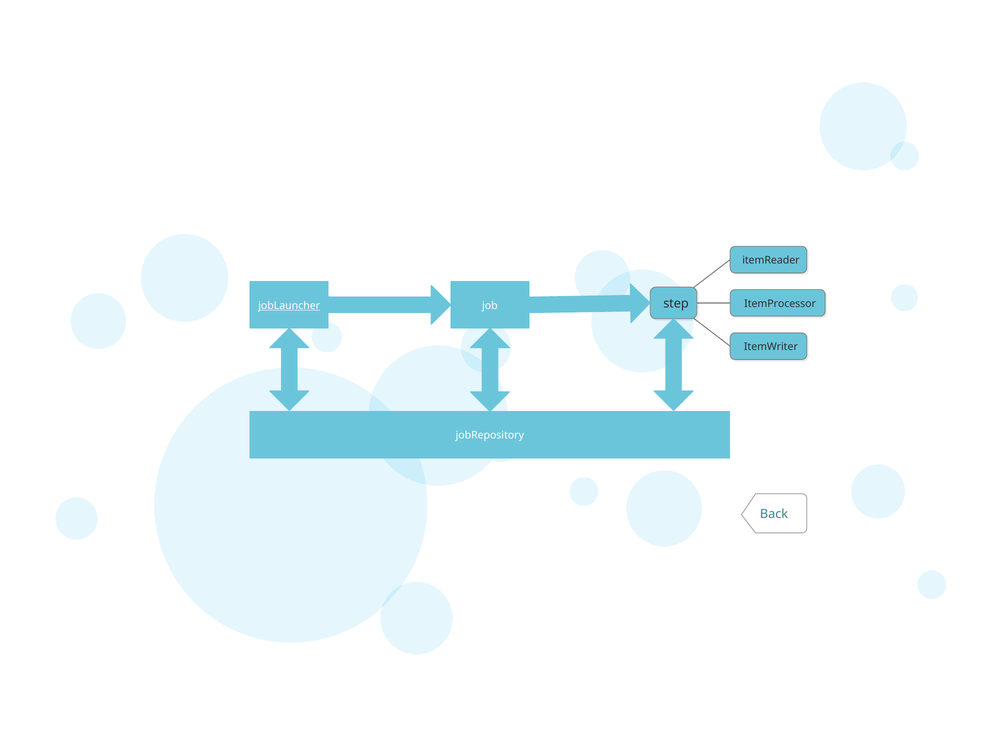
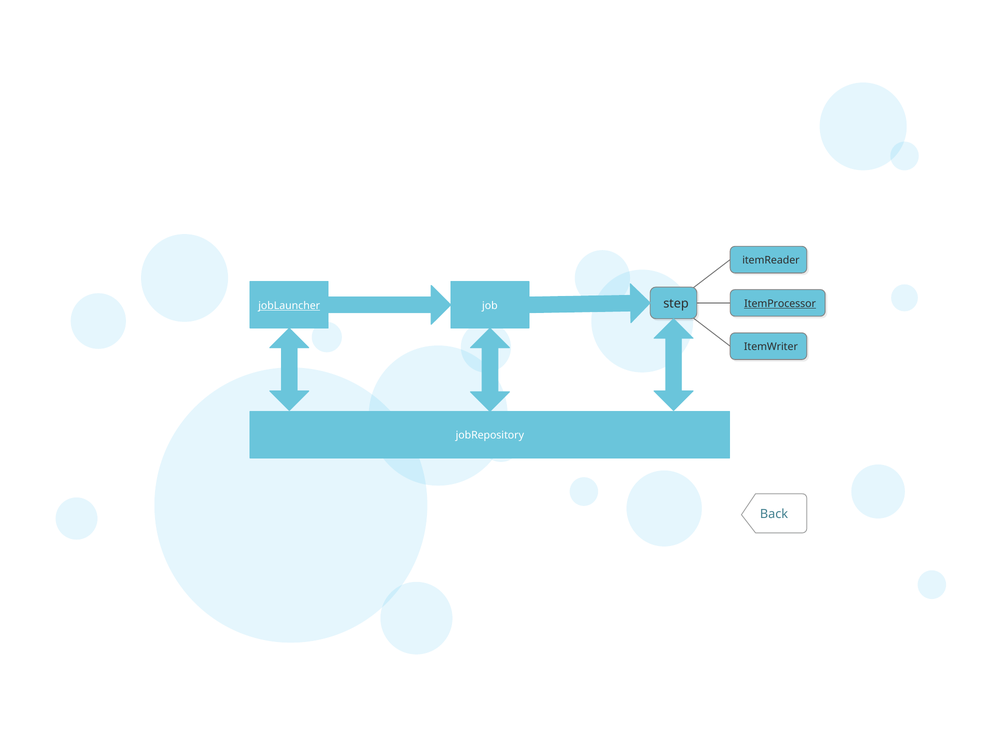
ItemProcessor underline: none -> present (780, 304)
